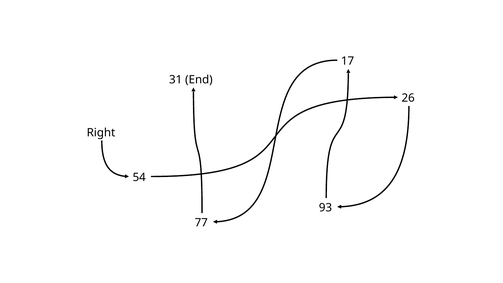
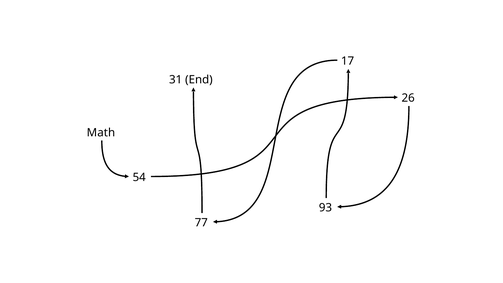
Right: Right -> Math (101, 133)
